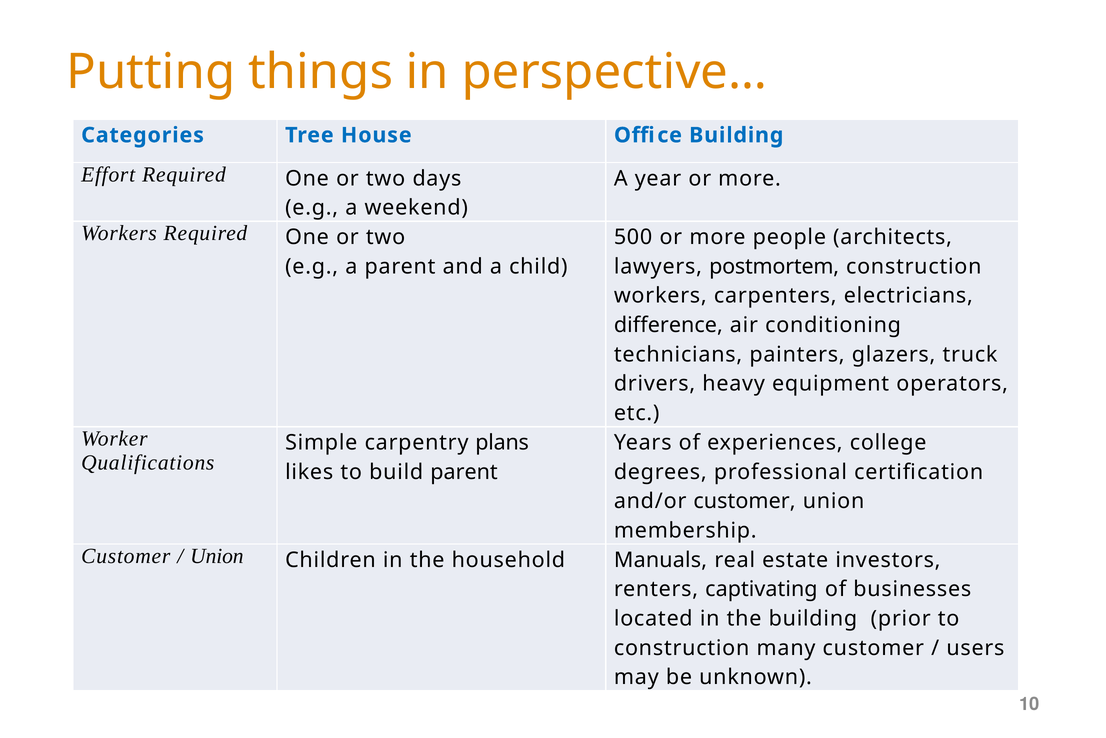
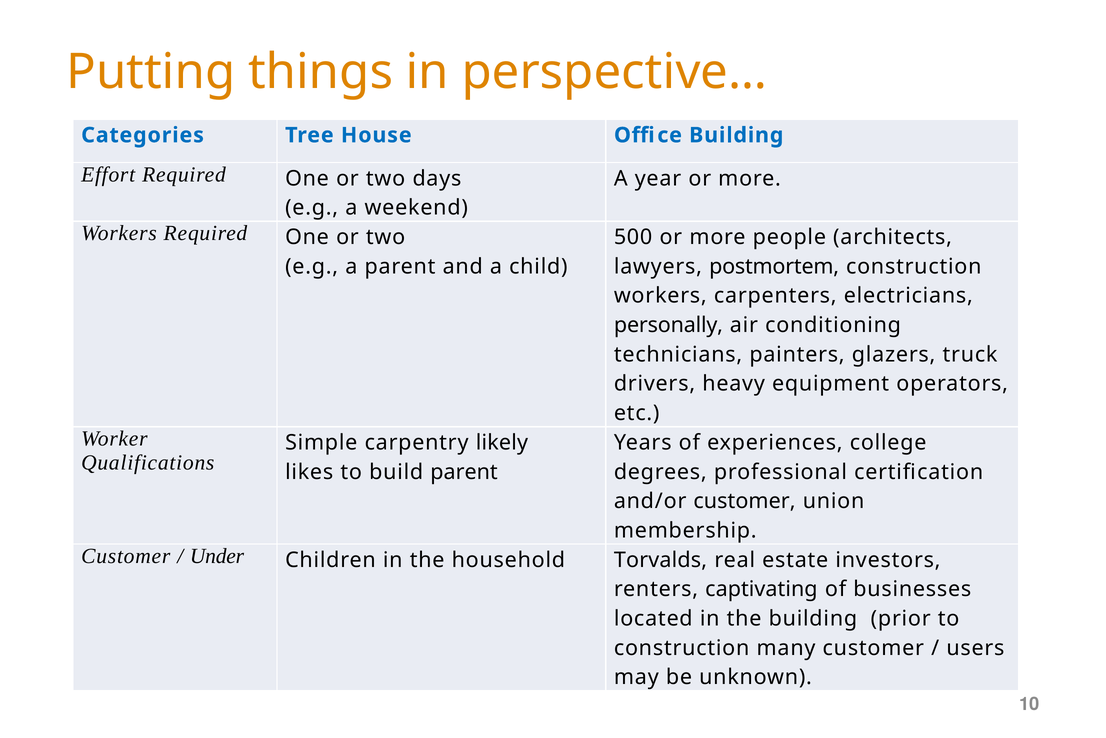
difference: difference -> personally (668, 325)
plans: plans -> likely (502, 442)
Union: Union -> Under (217, 556)
Manuals: Manuals -> Torvalds (661, 559)
